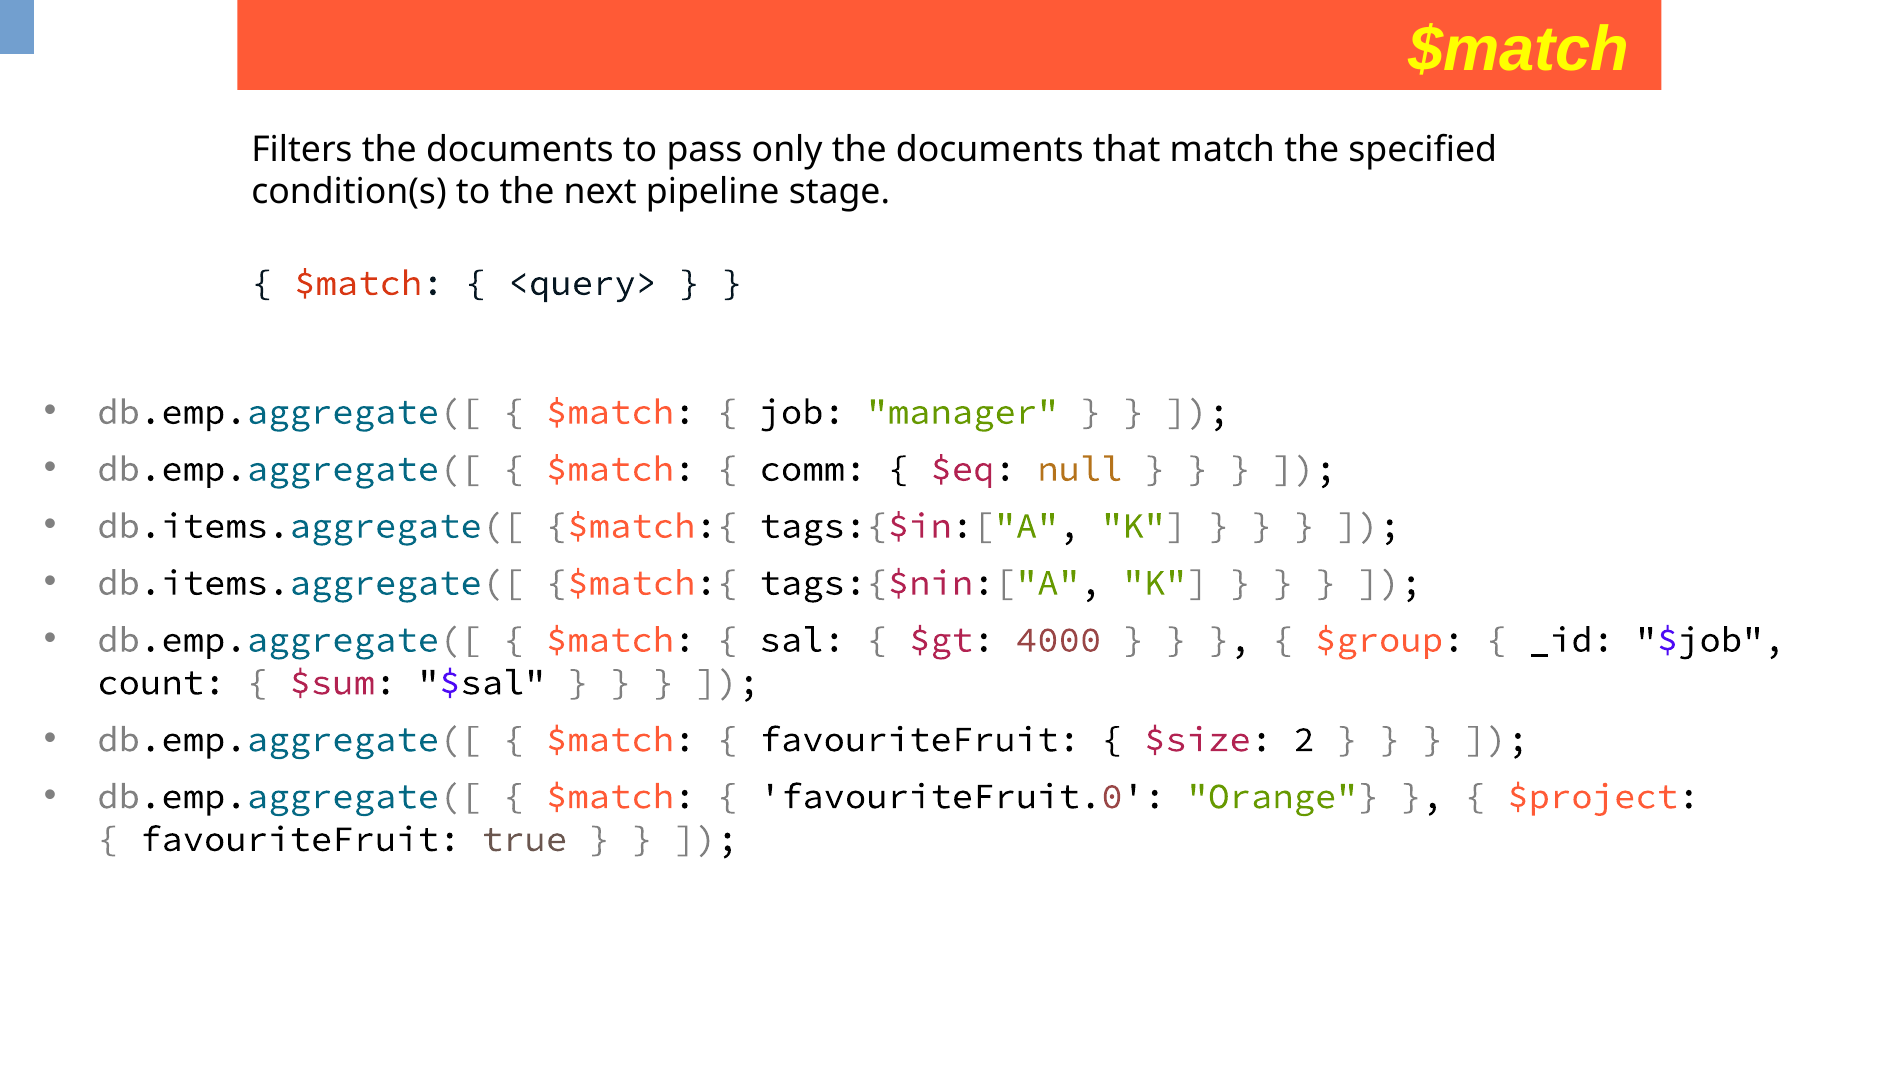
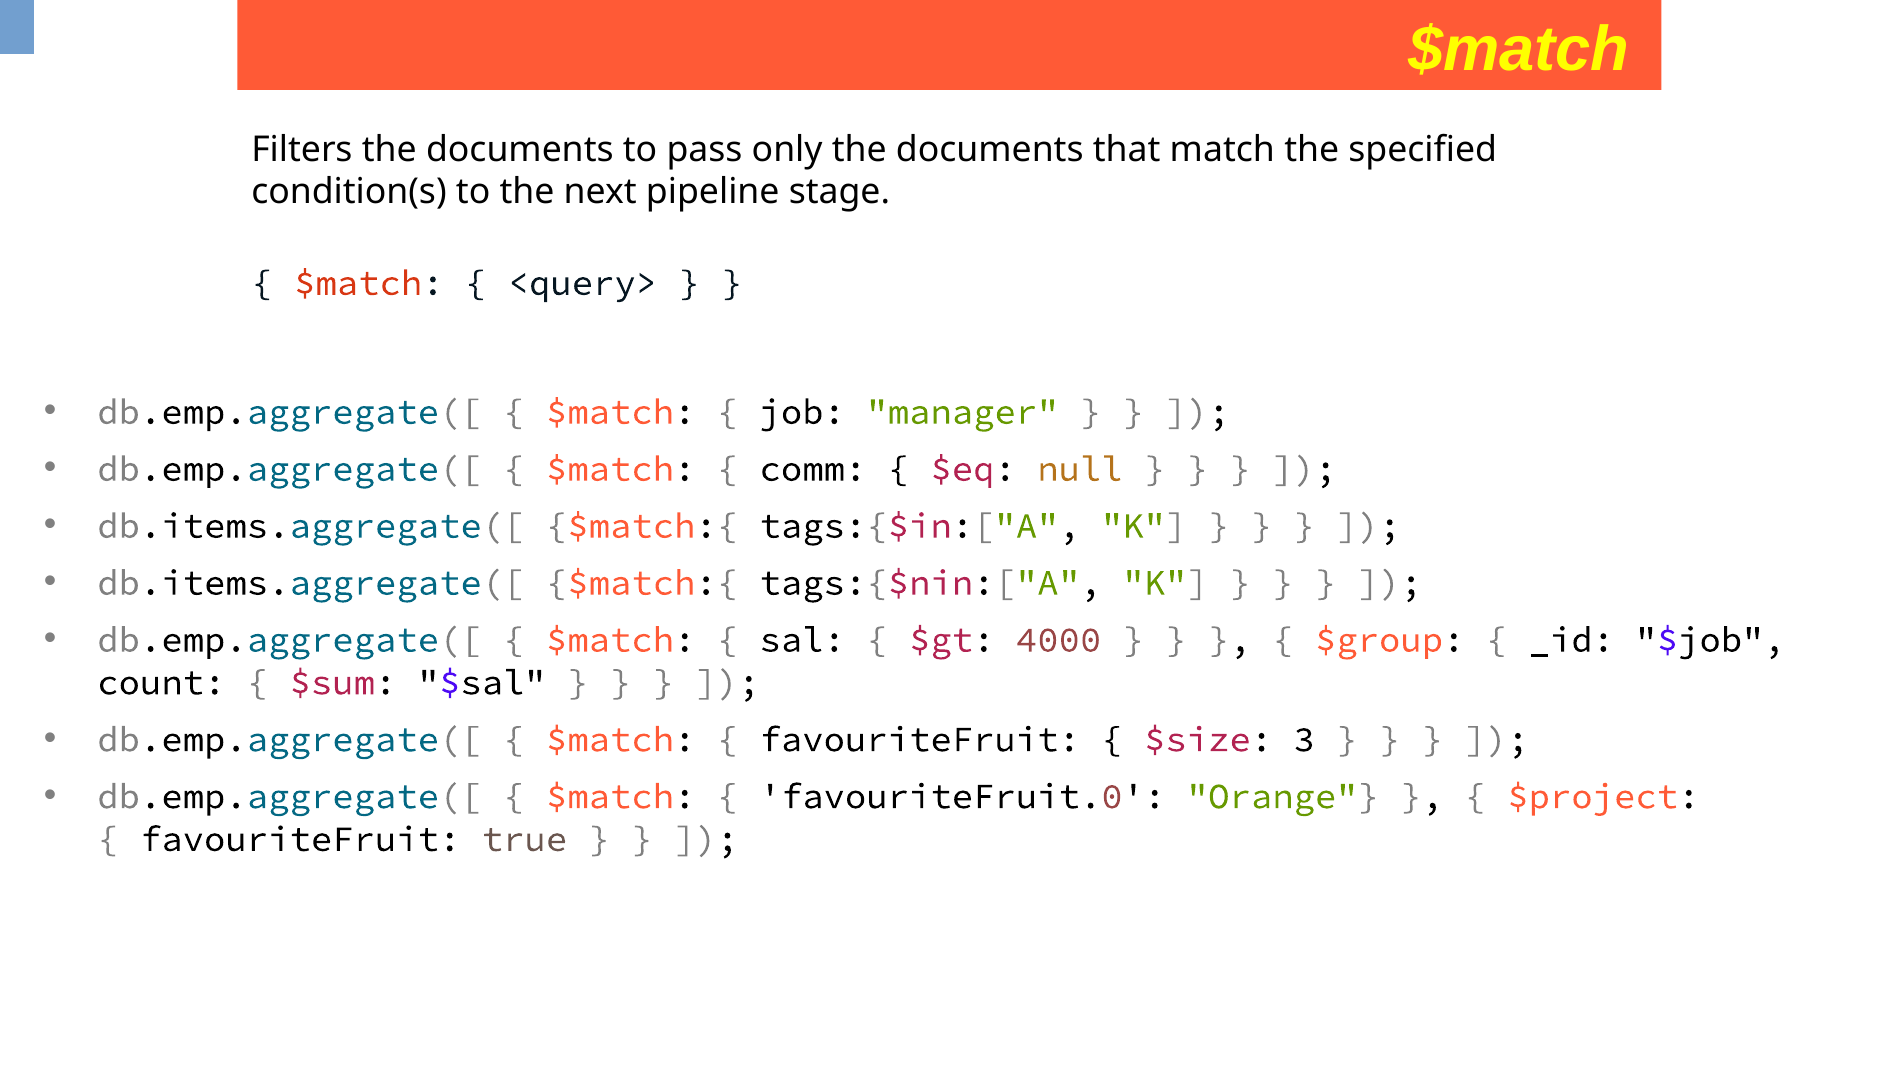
2: 2 -> 3 (1304, 740)
